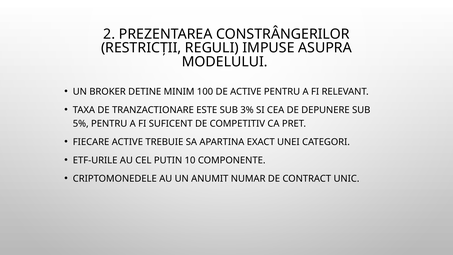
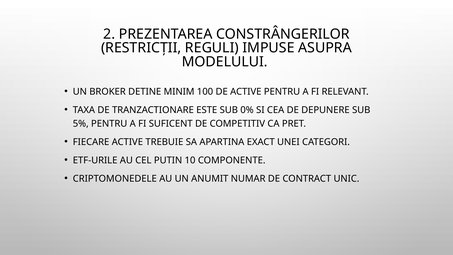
3%: 3% -> 0% (247, 110)
